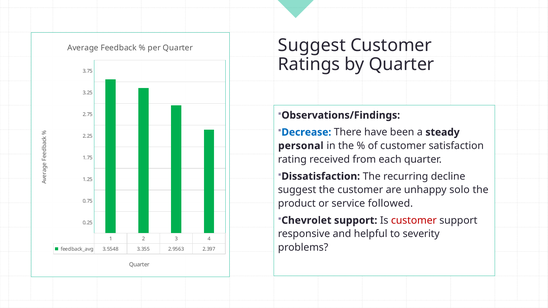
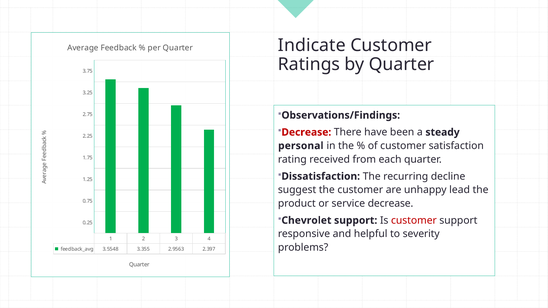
Suggest: Suggest -> Indicate (312, 45)
Decrease colour: blue -> red (306, 132)
solo: solo -> lead (460, 190)
service followed: followed -> decrease (391, 204)
